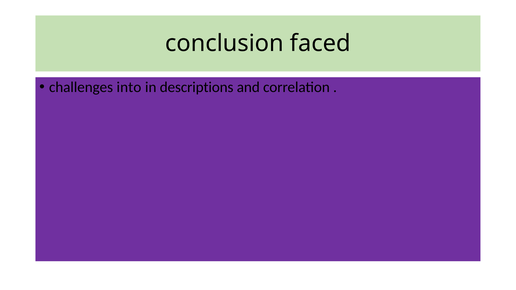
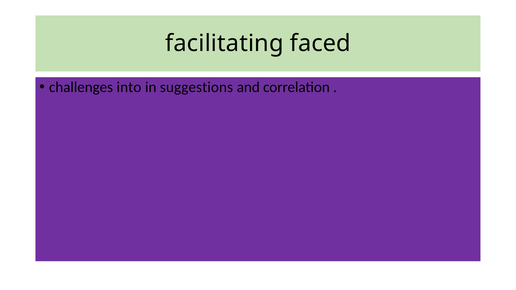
conclusion: conclusion -> facilitating (224, 43)
descriptions: descriptions -> suggestions (196, 87)
